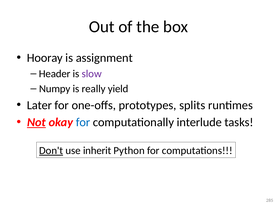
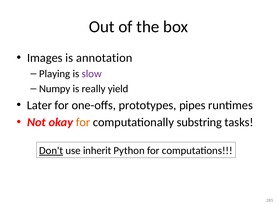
Hooray: Hooray -> Images (45, 58)
assignment: assignment -> annotation (104, 58)
Header: Header -> Playing (55, 74)
splits: splits -> pipes (192, 106)
Not underline: present -> none (36, 123)
for colour: blue -> orange (83, 123)
interlude: interlude -> substring (199, 123)
